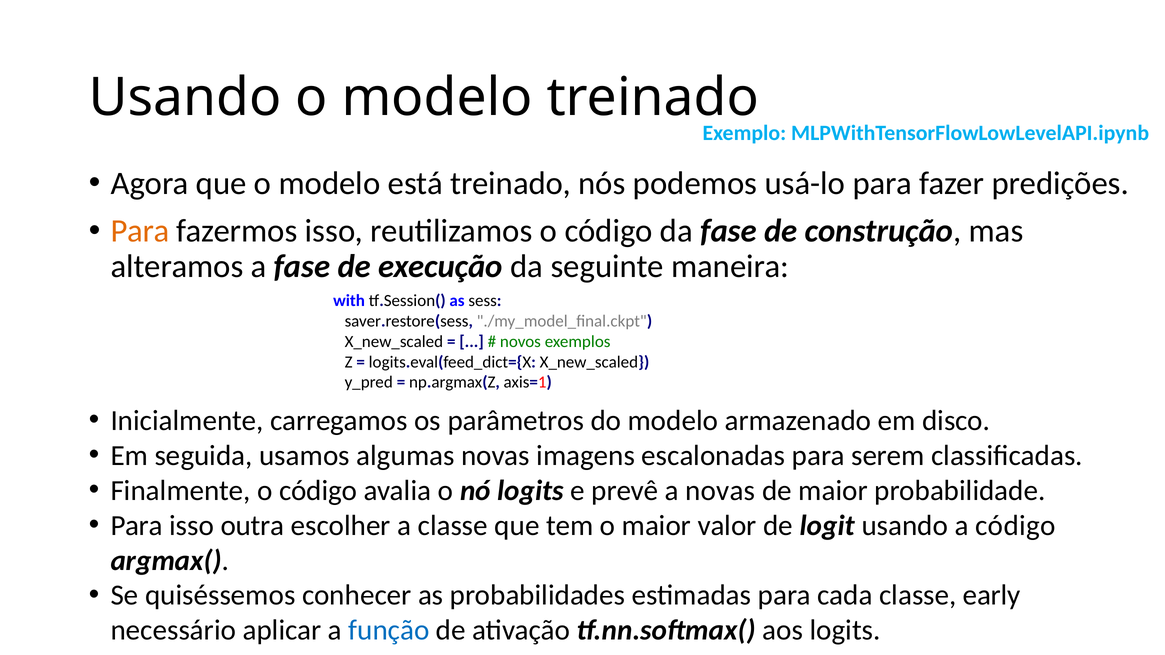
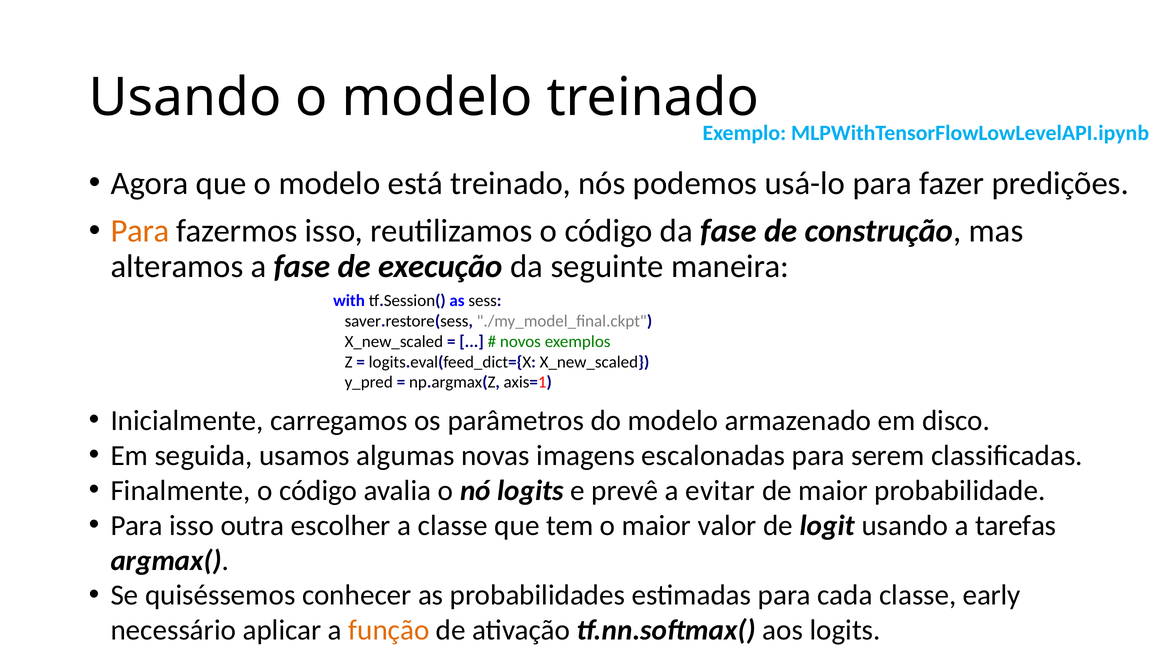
a novas: novas -> evitar (720, 491)
a código: código -> tarefas (1016, 526)
função colour: blue -> orange (389, 631)
